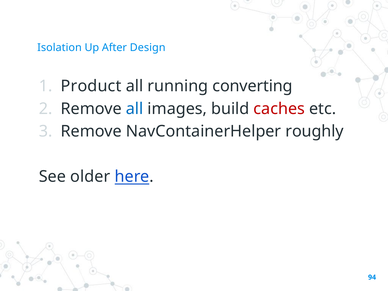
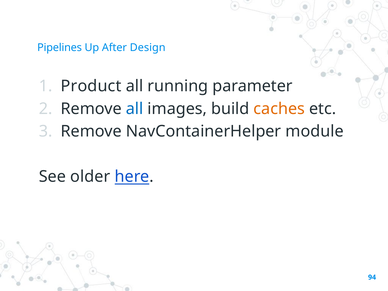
Isolation: Isolation -> Pipelines (60, 48)
converting: converting -> parameter (252, 86)
caches colour: red -> orange (279, 109)
roughly: roughly -> module (315, 131)
